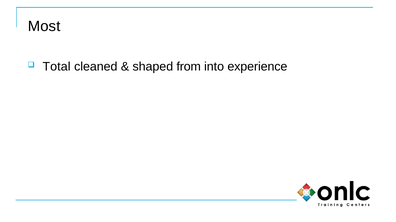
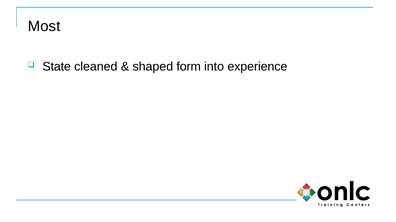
Total: Total -> State (57, 67)
from: from -> form (189, 67)
